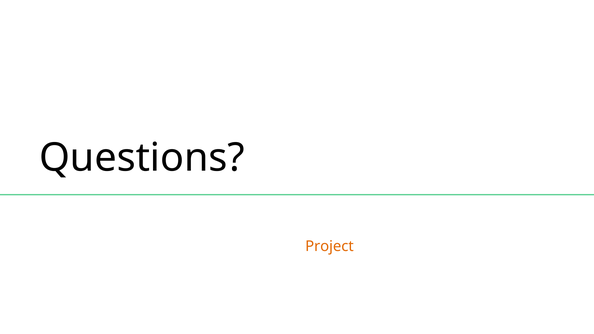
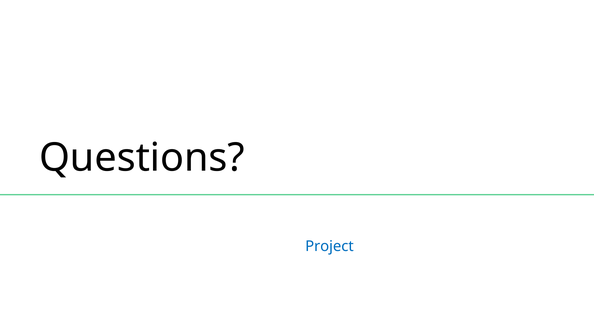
Project colour: orange -> blue (329, 246)
